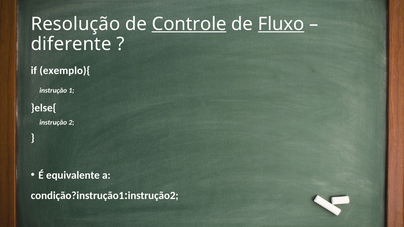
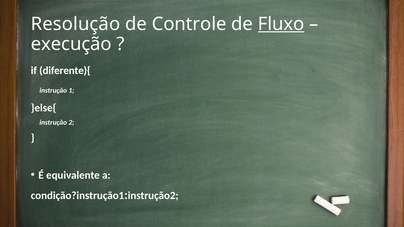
Controle underline: present -> none (189, 24)
diferente: diferente -> execução (71, 44)
exemplo){: exemplo){ -> diferente){ (65, 71)
